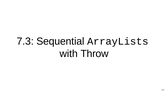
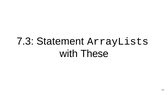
Sequential: Sequential -> Statement (60, 41)
Throw: Throw -> These (95, 53)
